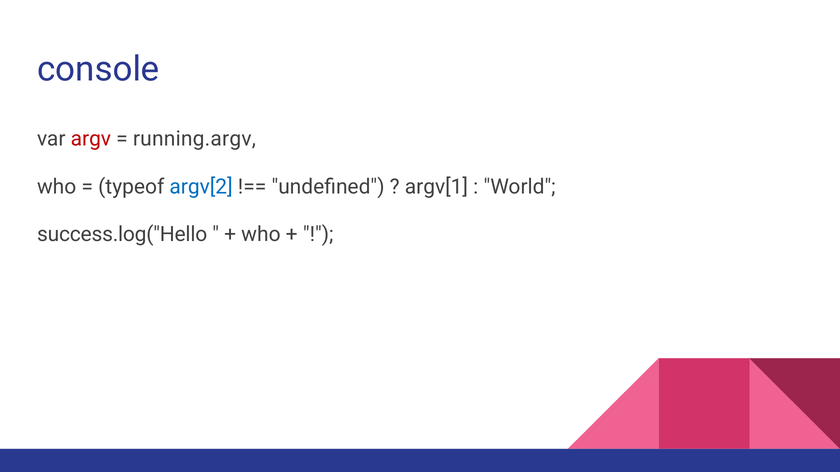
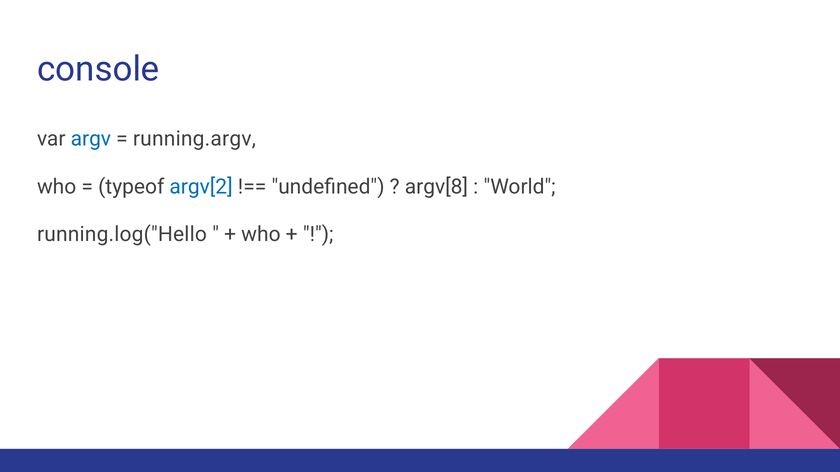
argv colour: red -> blue (91, 139)
argv[1: argv[1 -> argv[8 (436, 187)
success.log("Hello: success.log("Hello -> running.log("Hello (122, 234)
